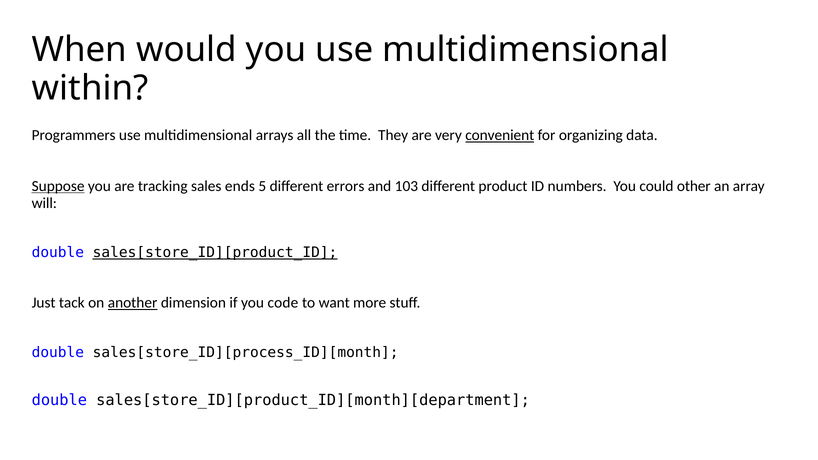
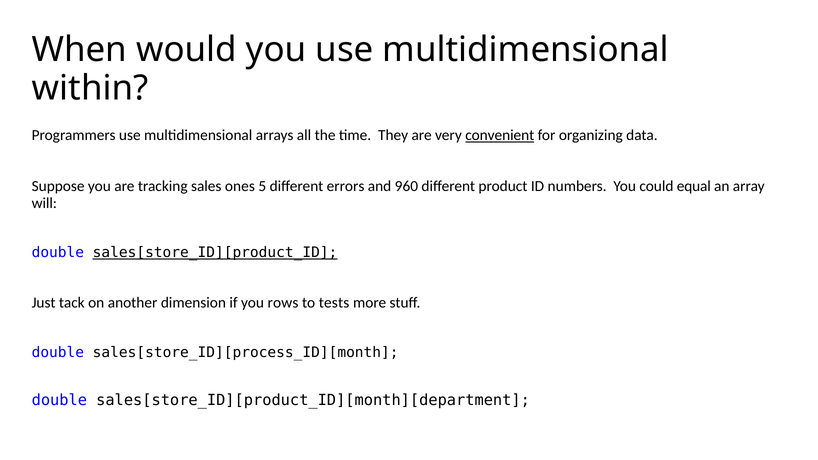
Suppose underline: present -> none (58, 186)
ends: ends -> ones (240, 186)
103: 103 -> 960 (406, 186)
other: other -> equal (694, 186)
another underline: present -> none (133, 303)
code: code -> rows (283, 303)
want: want -> tests (334, 303)
